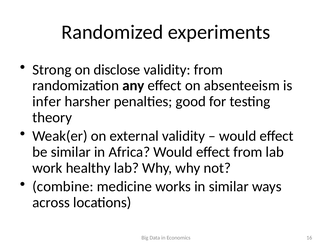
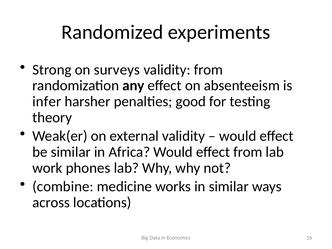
disclose: disclose -> surveys (117, 70)
healthy: healthy -> phones (88, 168)
